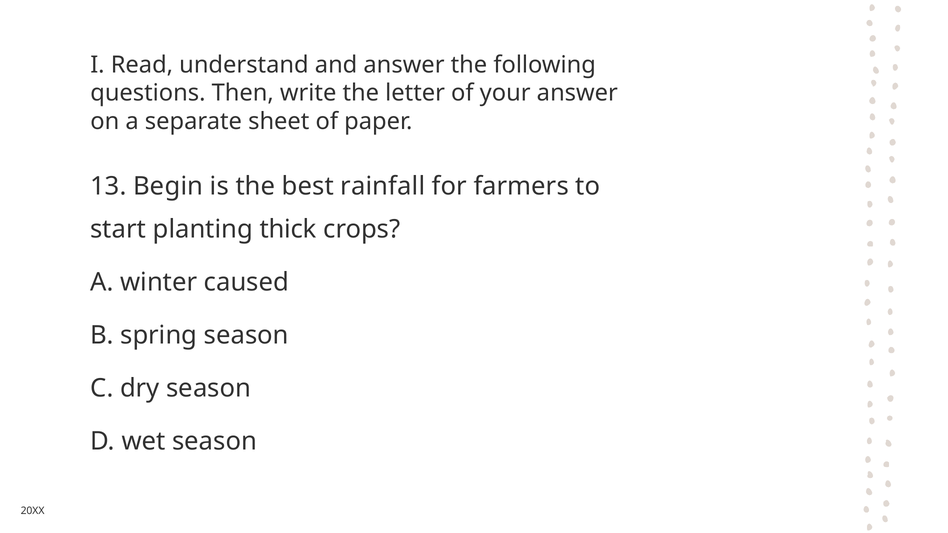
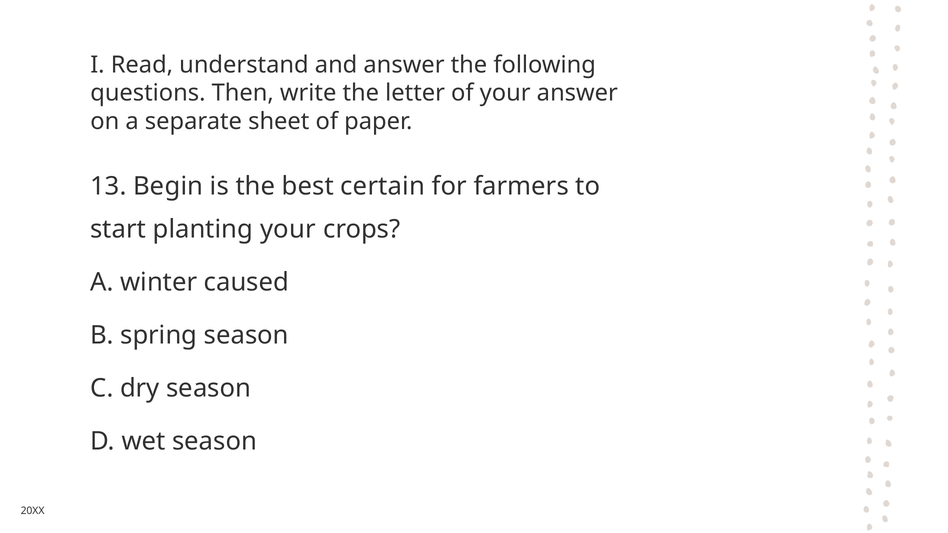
rainfall: rainfall -> certain (383, 186)
planting thick: thick -> your (288, 229)
